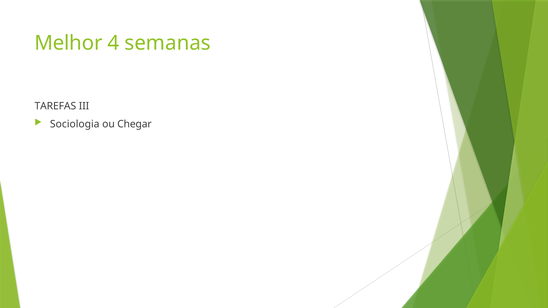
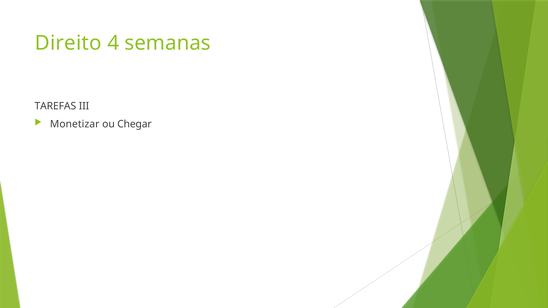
Melhor: Melhor -> Direito (68, 43)
Sociologia: Sociologia -> Monetizar (75, 124)
